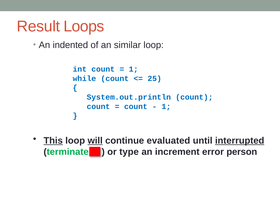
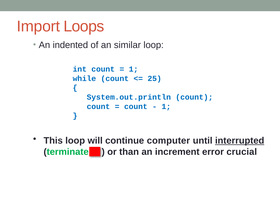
Result: Result -> Import (38, 26)
This underline: present -> none (53, 141)
will underline: present -> none (95, 141)
evaluated: evaluated -> computer (168, 141)
type: type -> than (129, 152)
person: person -> crucial (242, 152)
